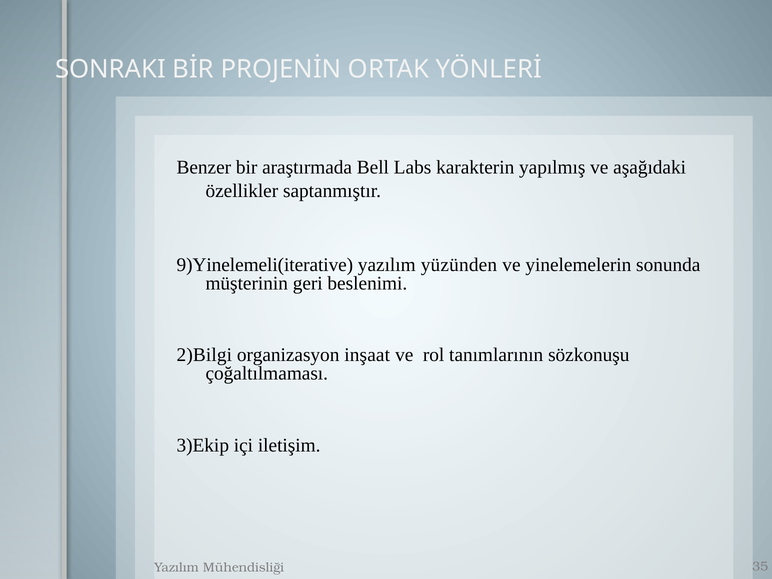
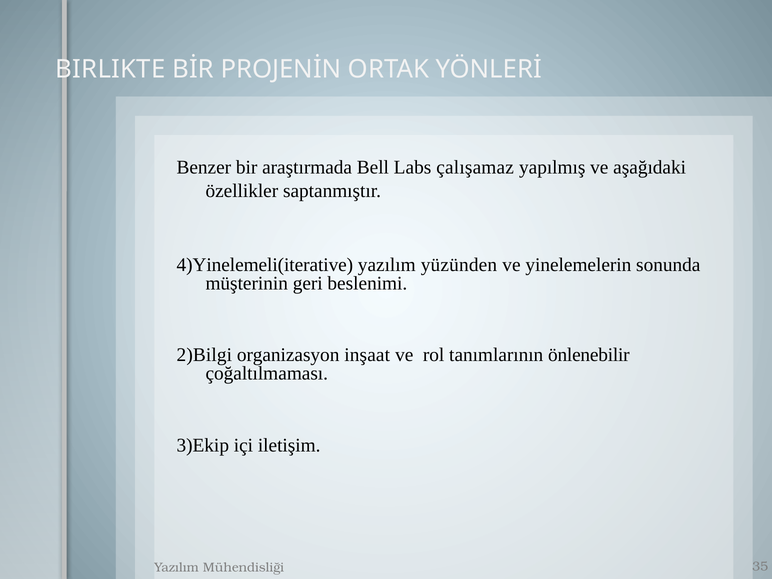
SONRAKI: SONRAKI -> BIRLIKTE (110, 69)
karakterin: karakterin -> çalışamaz (475, 168)
9)Yinelemeli(iterative: 9)Yinelemeli(iterative -> 4)Yinelemeli(iterative (265, 265)
sözkonuşu: sözkonuşu -> önlenebilir (589, 355)
